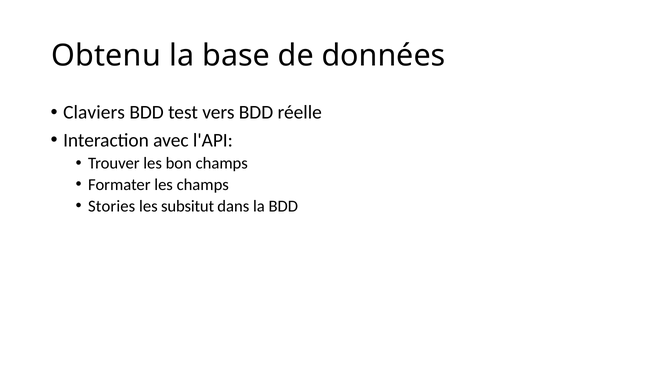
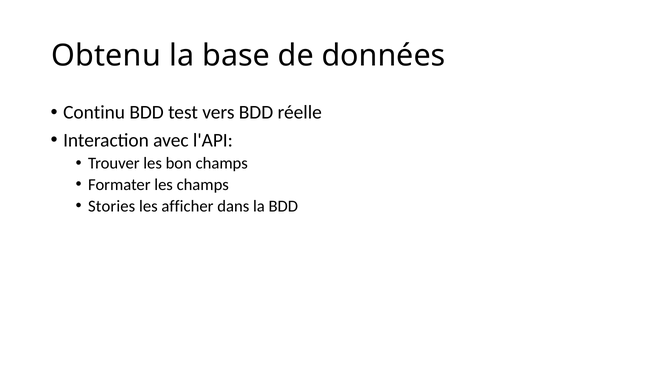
Claviers: Claviers -> Continu (94, 112)
subsitut: subsitut -> afficher (187, 206)
